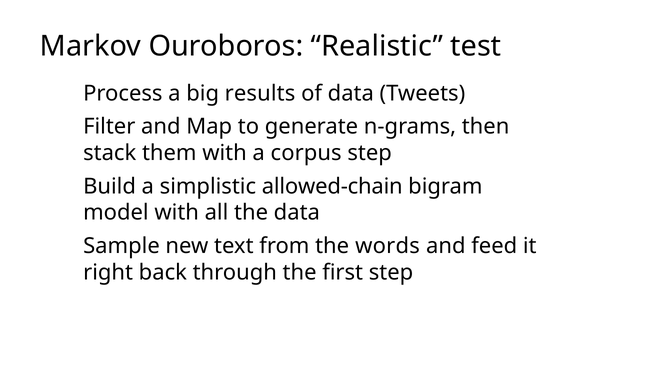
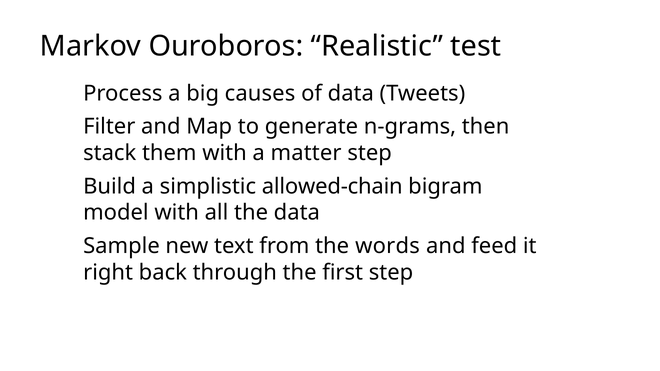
results: results -> causes (260, 93)
corpus: corpus -> matter (306, 153)
